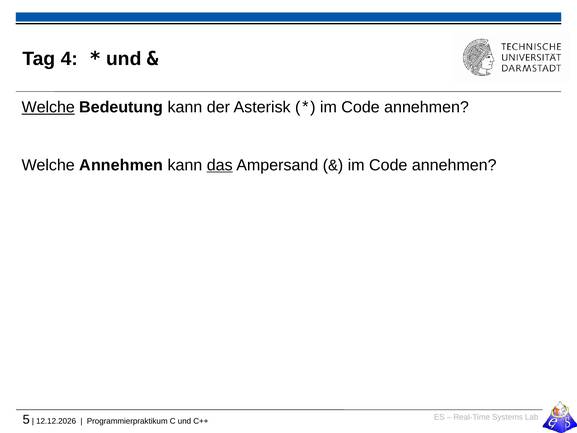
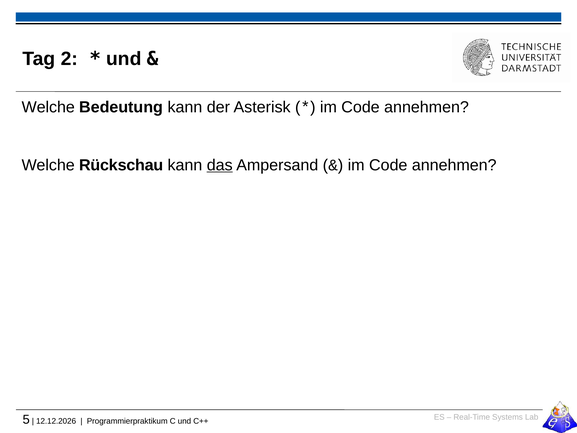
4: 4 -> 2 (69, 59)
Welche underline: present -> none (48, 107)
Welche Annehmen: Annehmen -> Rückschau (121, 165)
